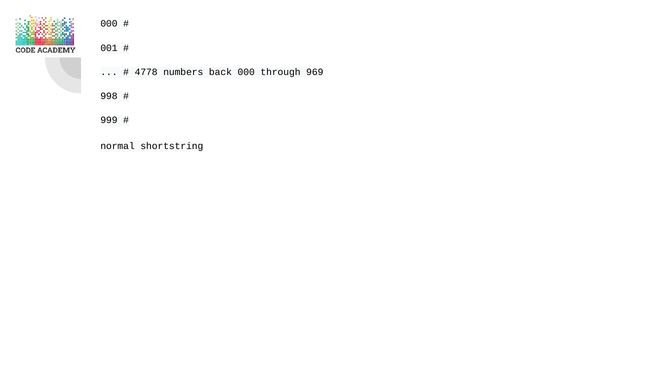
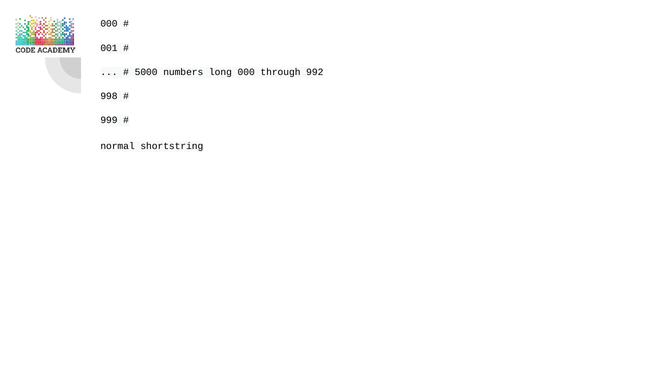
4778: 4778 -> 5000 (146, 72)
back: back -> long (220, 72)
969: 969 -> 992 (315, 72)
